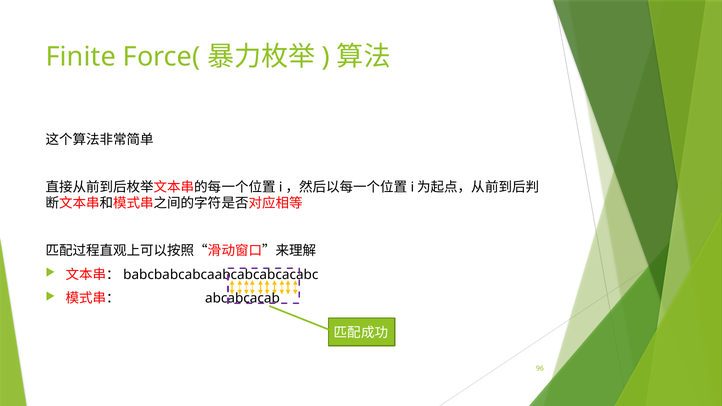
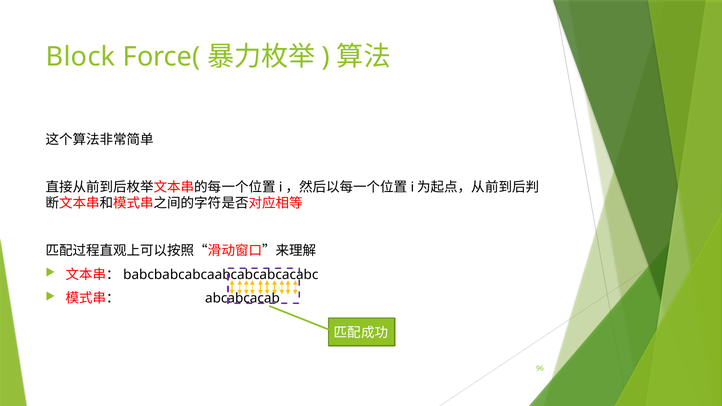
Finite: Finite -> Block (81, 57)
